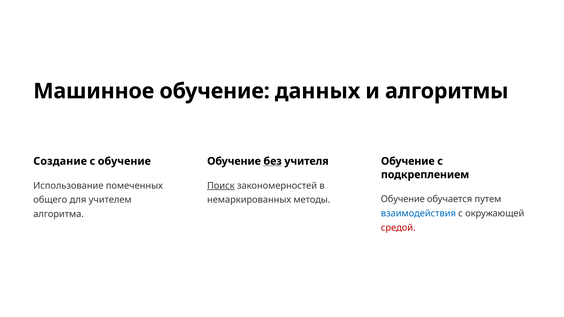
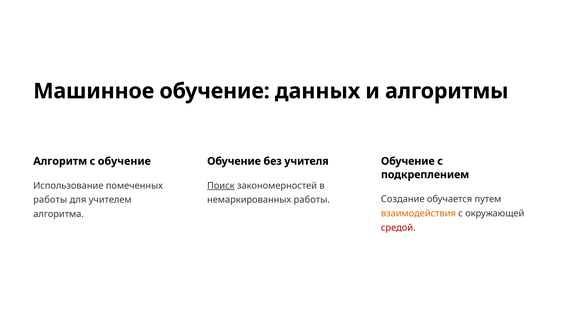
Создание: Создание -> Алгоритм (60, 161)
без underline: present -> none (273, 161)
Обучение: Обучение -> Создание (403, 199)
общего: общего -> работы (50, 200)
немаркированных методы: методы -> работы (312, 200)
взаимодействия colour: blue -> orange (418, 214)
